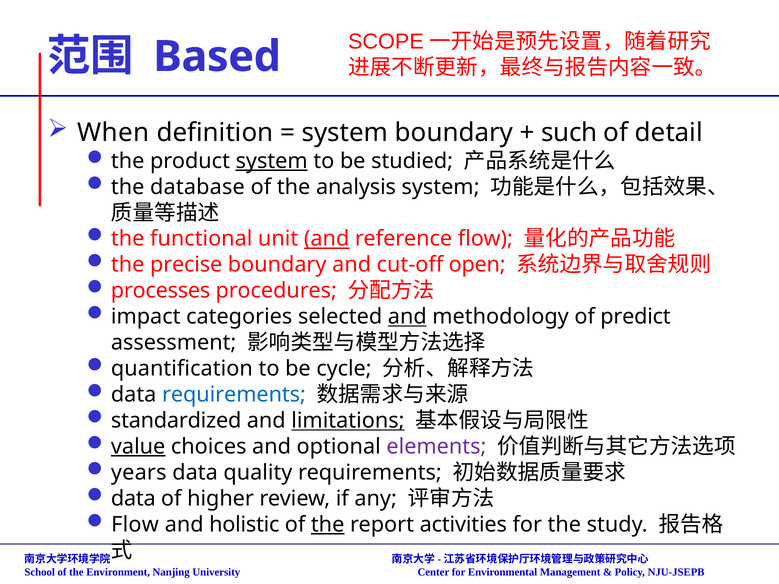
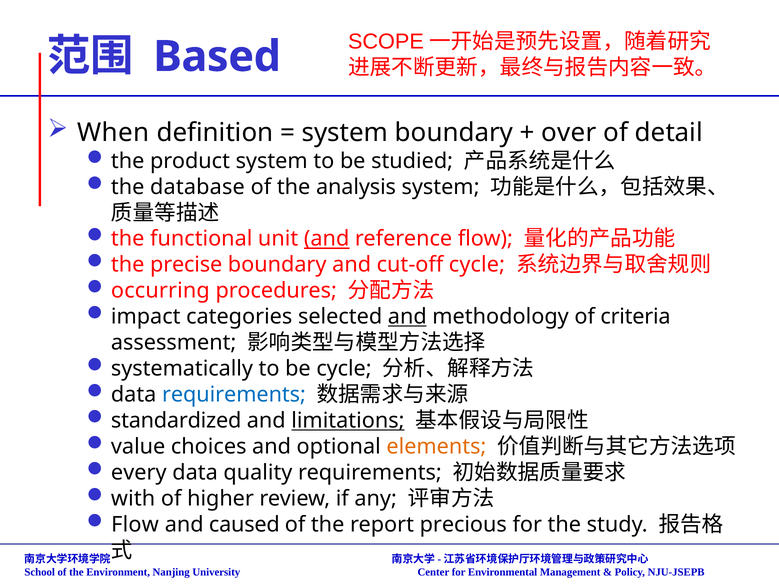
such: such -> over (569, 133)
system underline: present -> none (272, 161)
cut-off open: open -> cycle (477, 265)
processes: processes -> occurring (160, 291)
predict: predict -> criteria (636, 317)
quantification: quantification -> systematically (182, 369)
value underline: present -> none (138, 447)
elements colour: purple -> orange (436, 447)
years: years -> every (139, 473)
data: data -> with (133, 499)
holistic: holistic -> caused (244, 525)
the underline: present -> none (328, 525)
activities: activities -> precious (463, 525)
